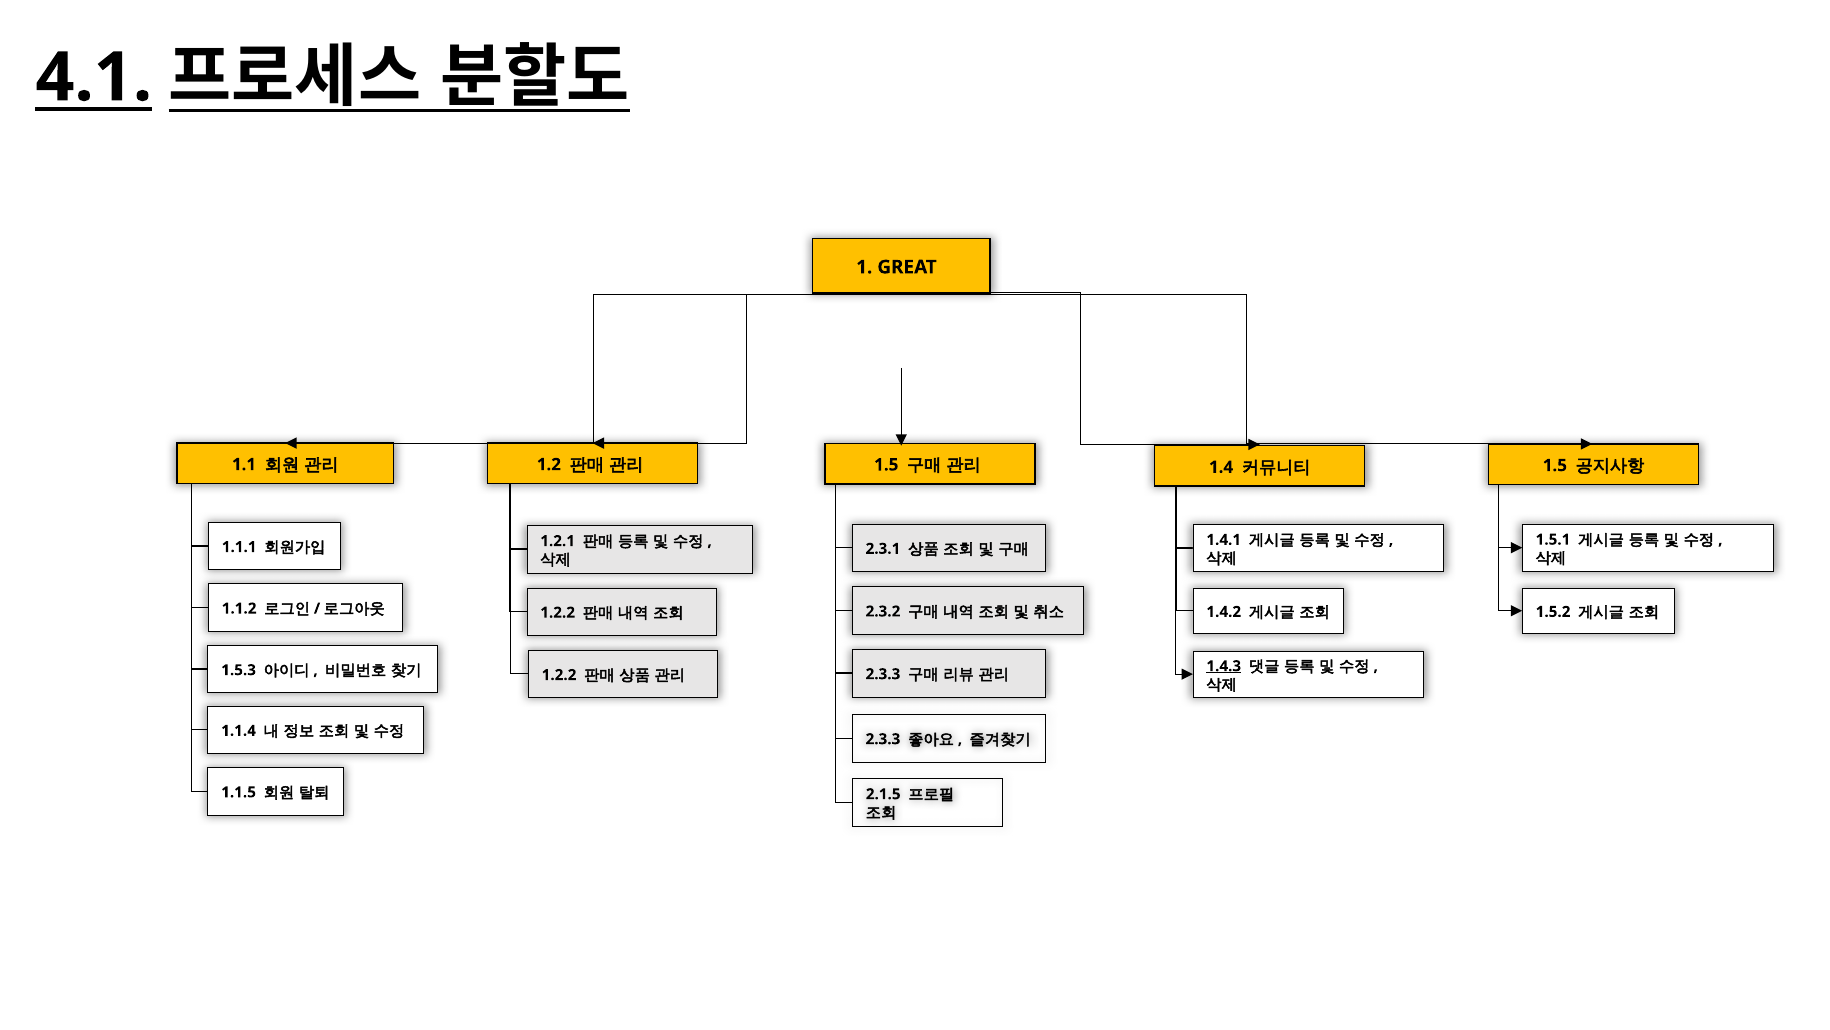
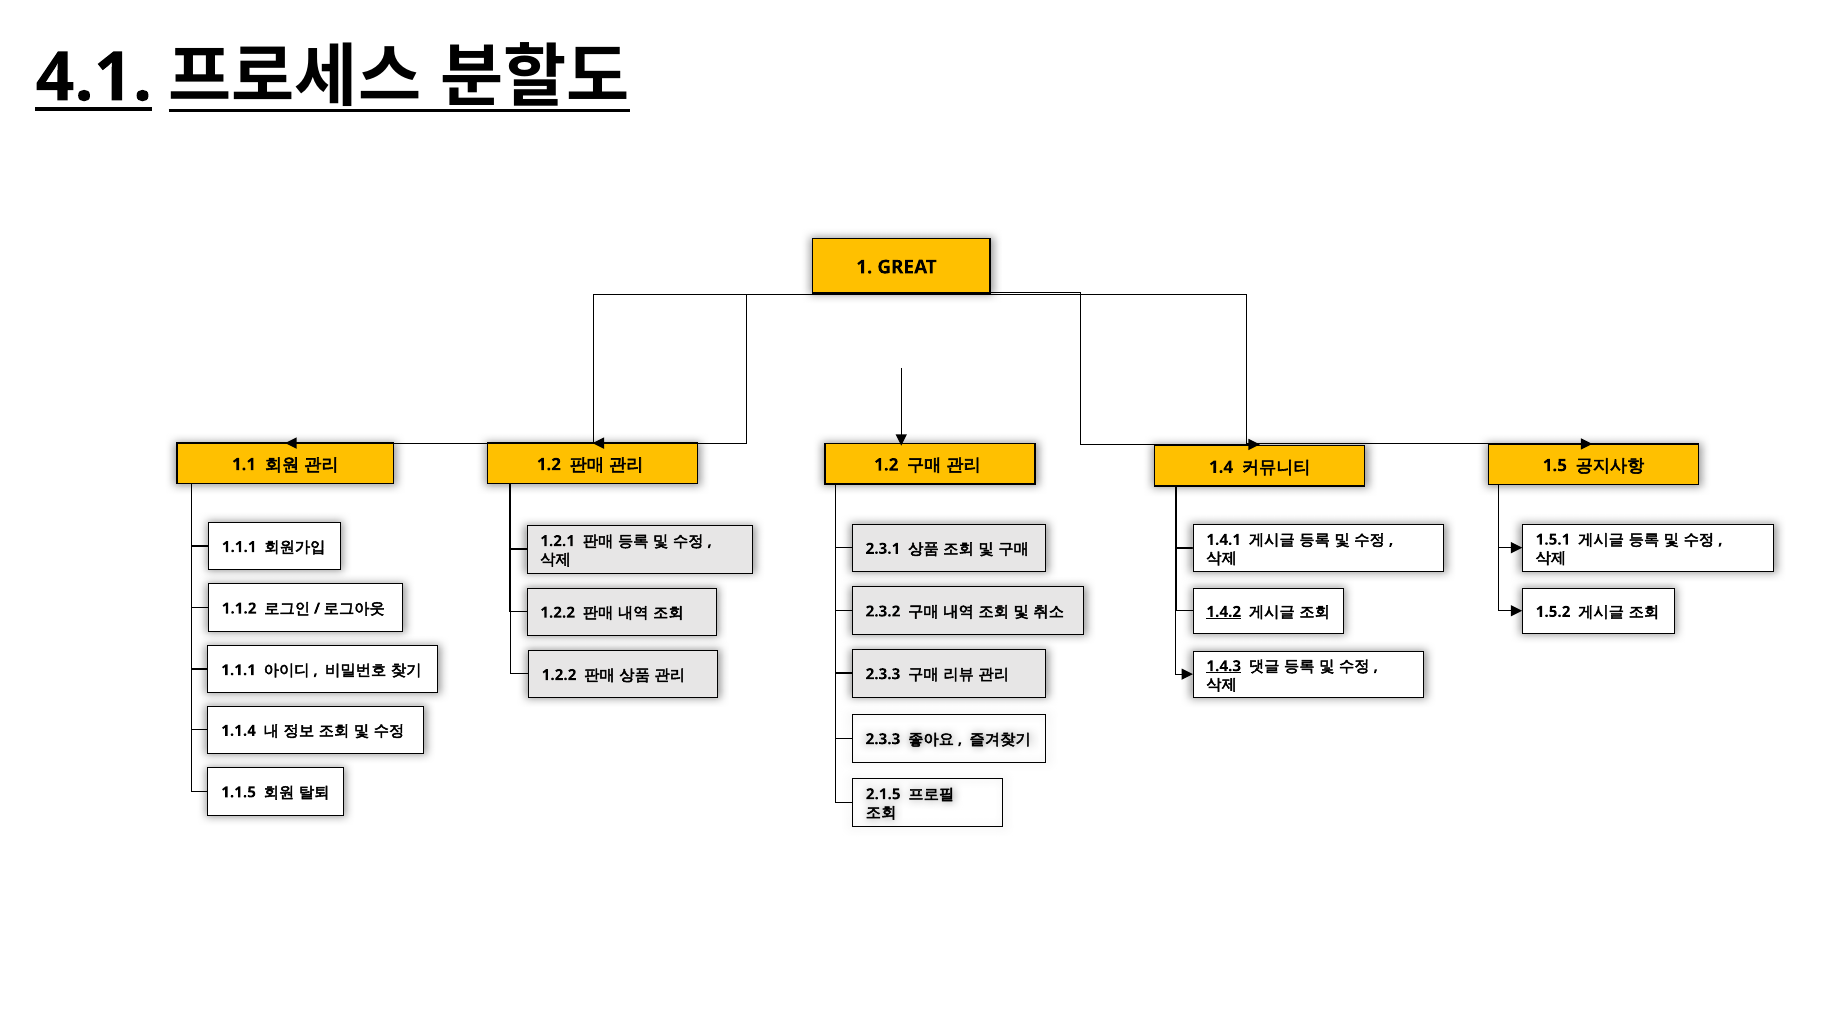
1.5: 1.5 -> 1.2 (886, 465)
1.4.2 underline: none -> present (1224, 611)
1.5.3: 1.5.3 -> 1.1.1 (239, 670)
